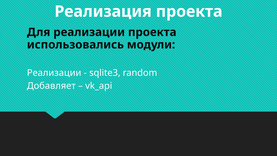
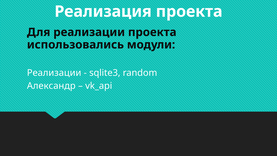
Добавляет: Добавляет -> Александр (51, 86)
